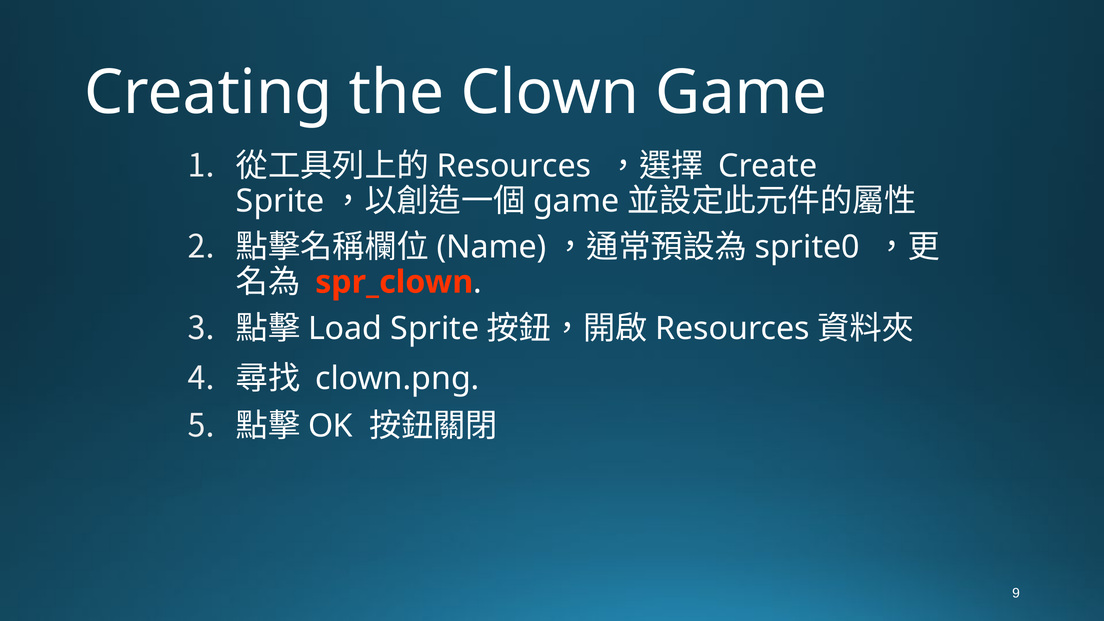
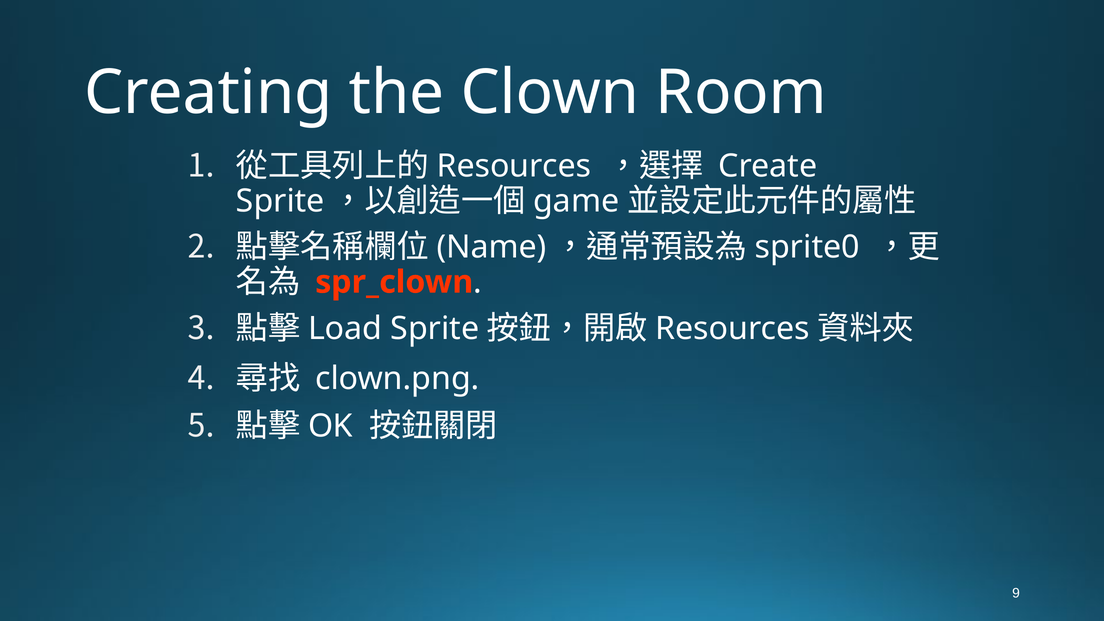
Clown Game: Game -> Room (741, 93)
